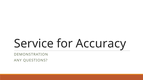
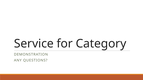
Accuracy: Accuracy -> Category (101, 44)
